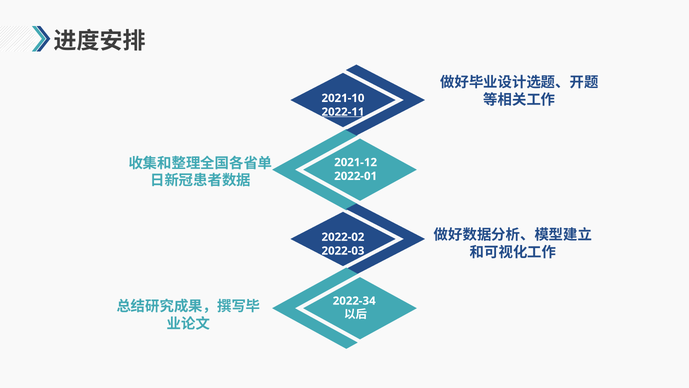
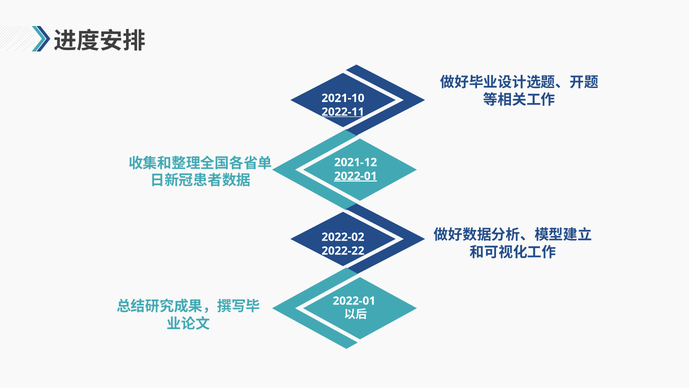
2022-01 underline: none -> present (356, 176)
2022-03: 2022-03 -> 2022-22 (343, 251)
2022-34: 2022-34 -> 2022-01 (354, 301)
